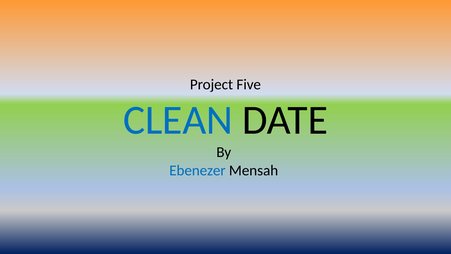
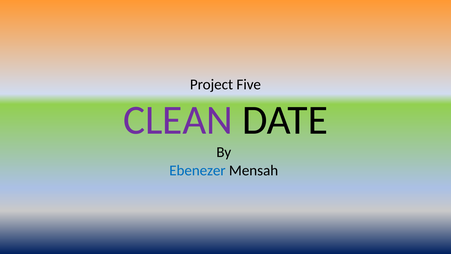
CLEAN colour: blue -> purple (178, 120)
